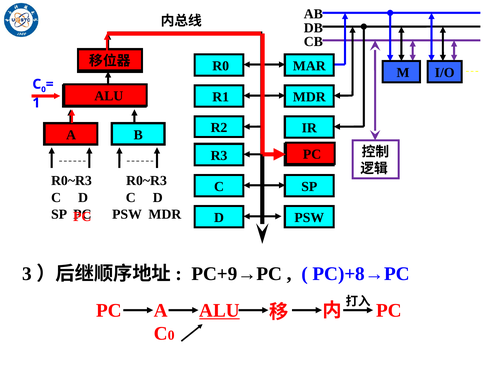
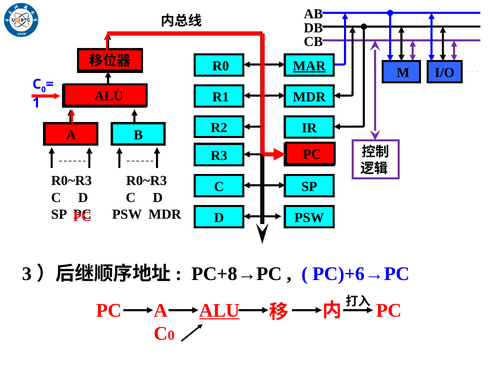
MAR underline: none -> present (309, 66)
PC+9→PC: PC+9→PC -> PC+8→PC (237, 273)
PC)+8→PC: PC)+8→PC -> PC)+6→PC (361, 273)
